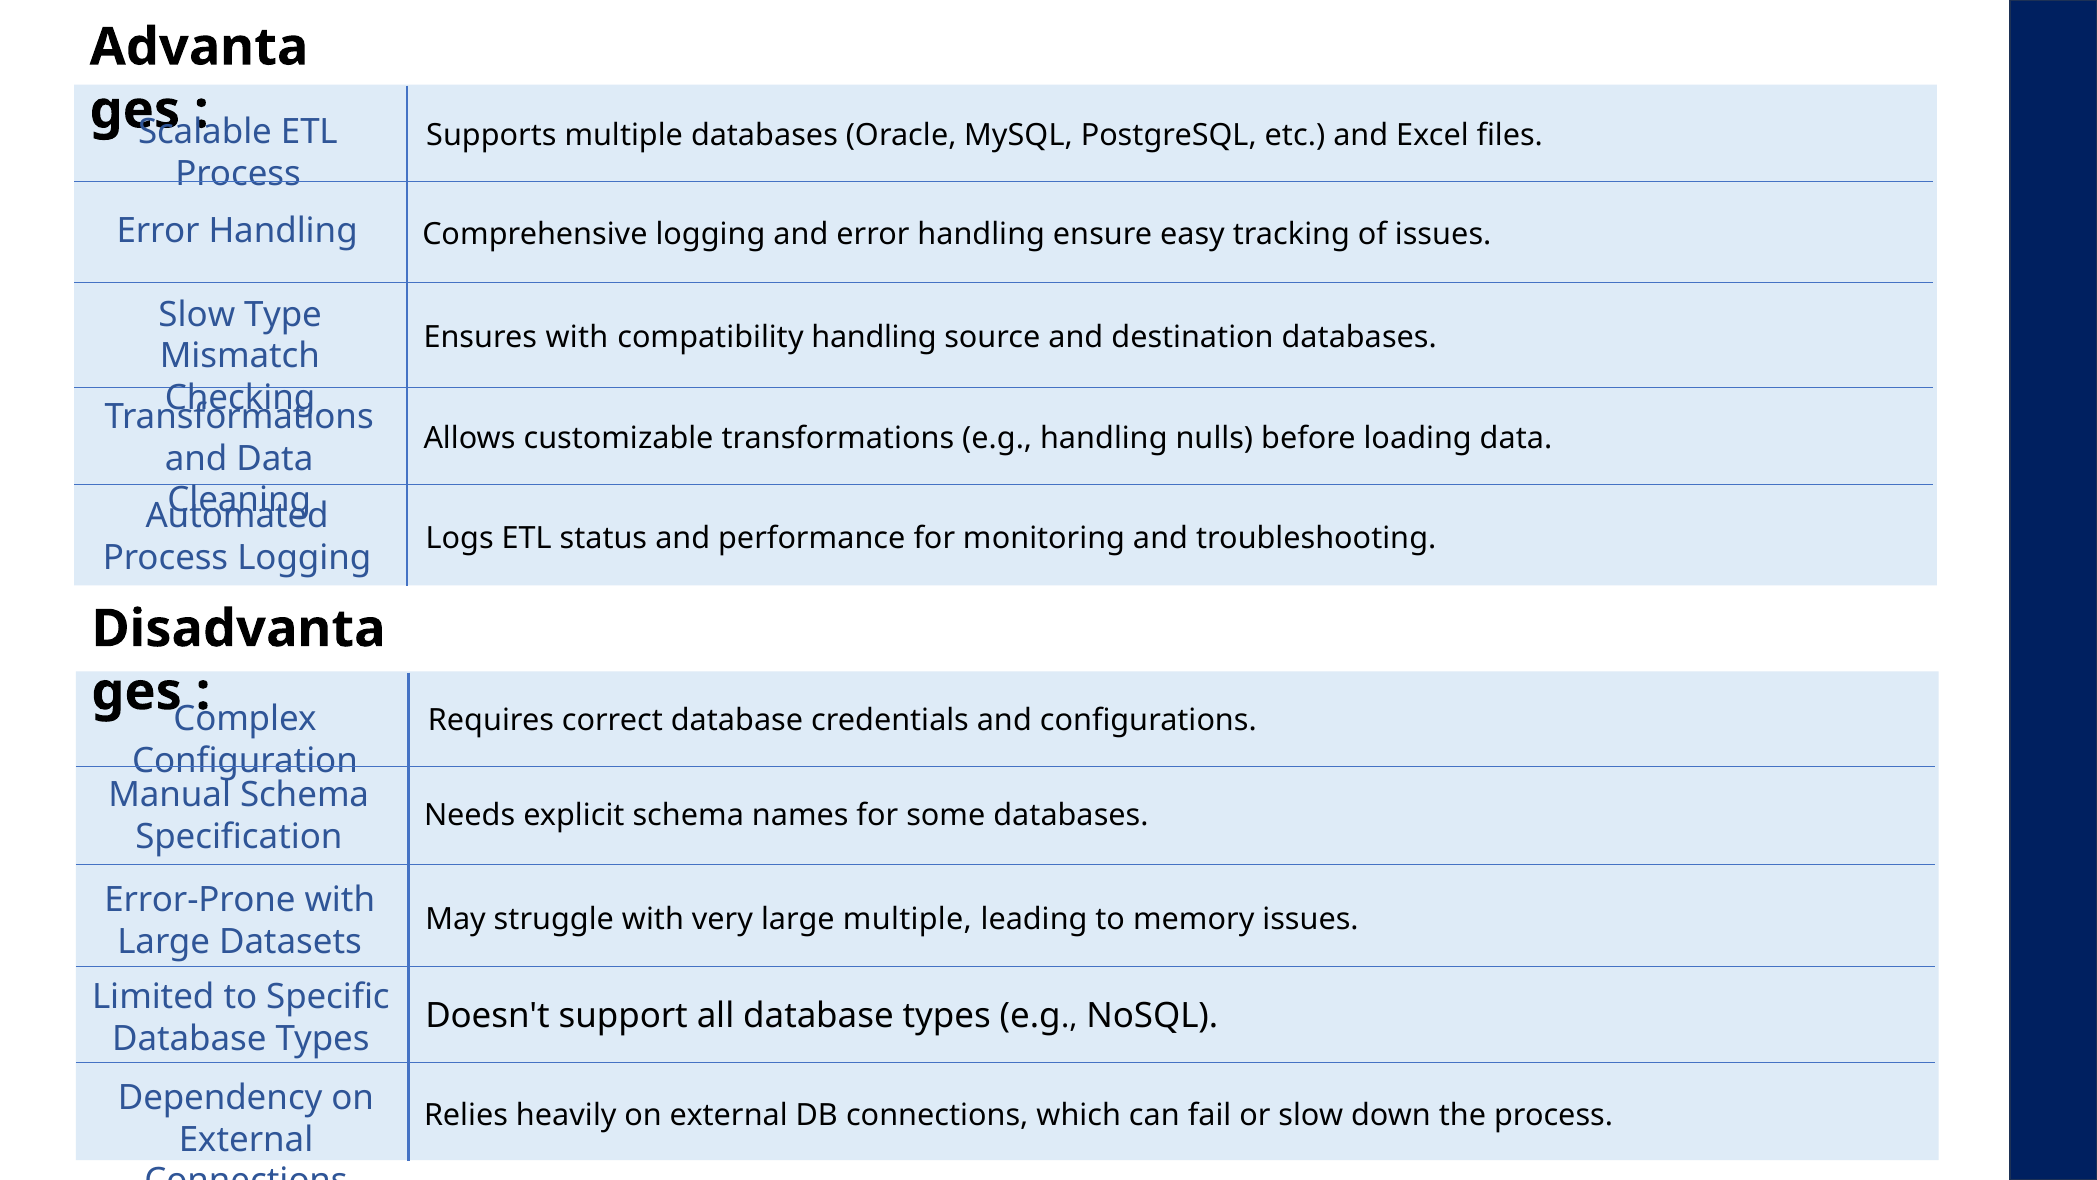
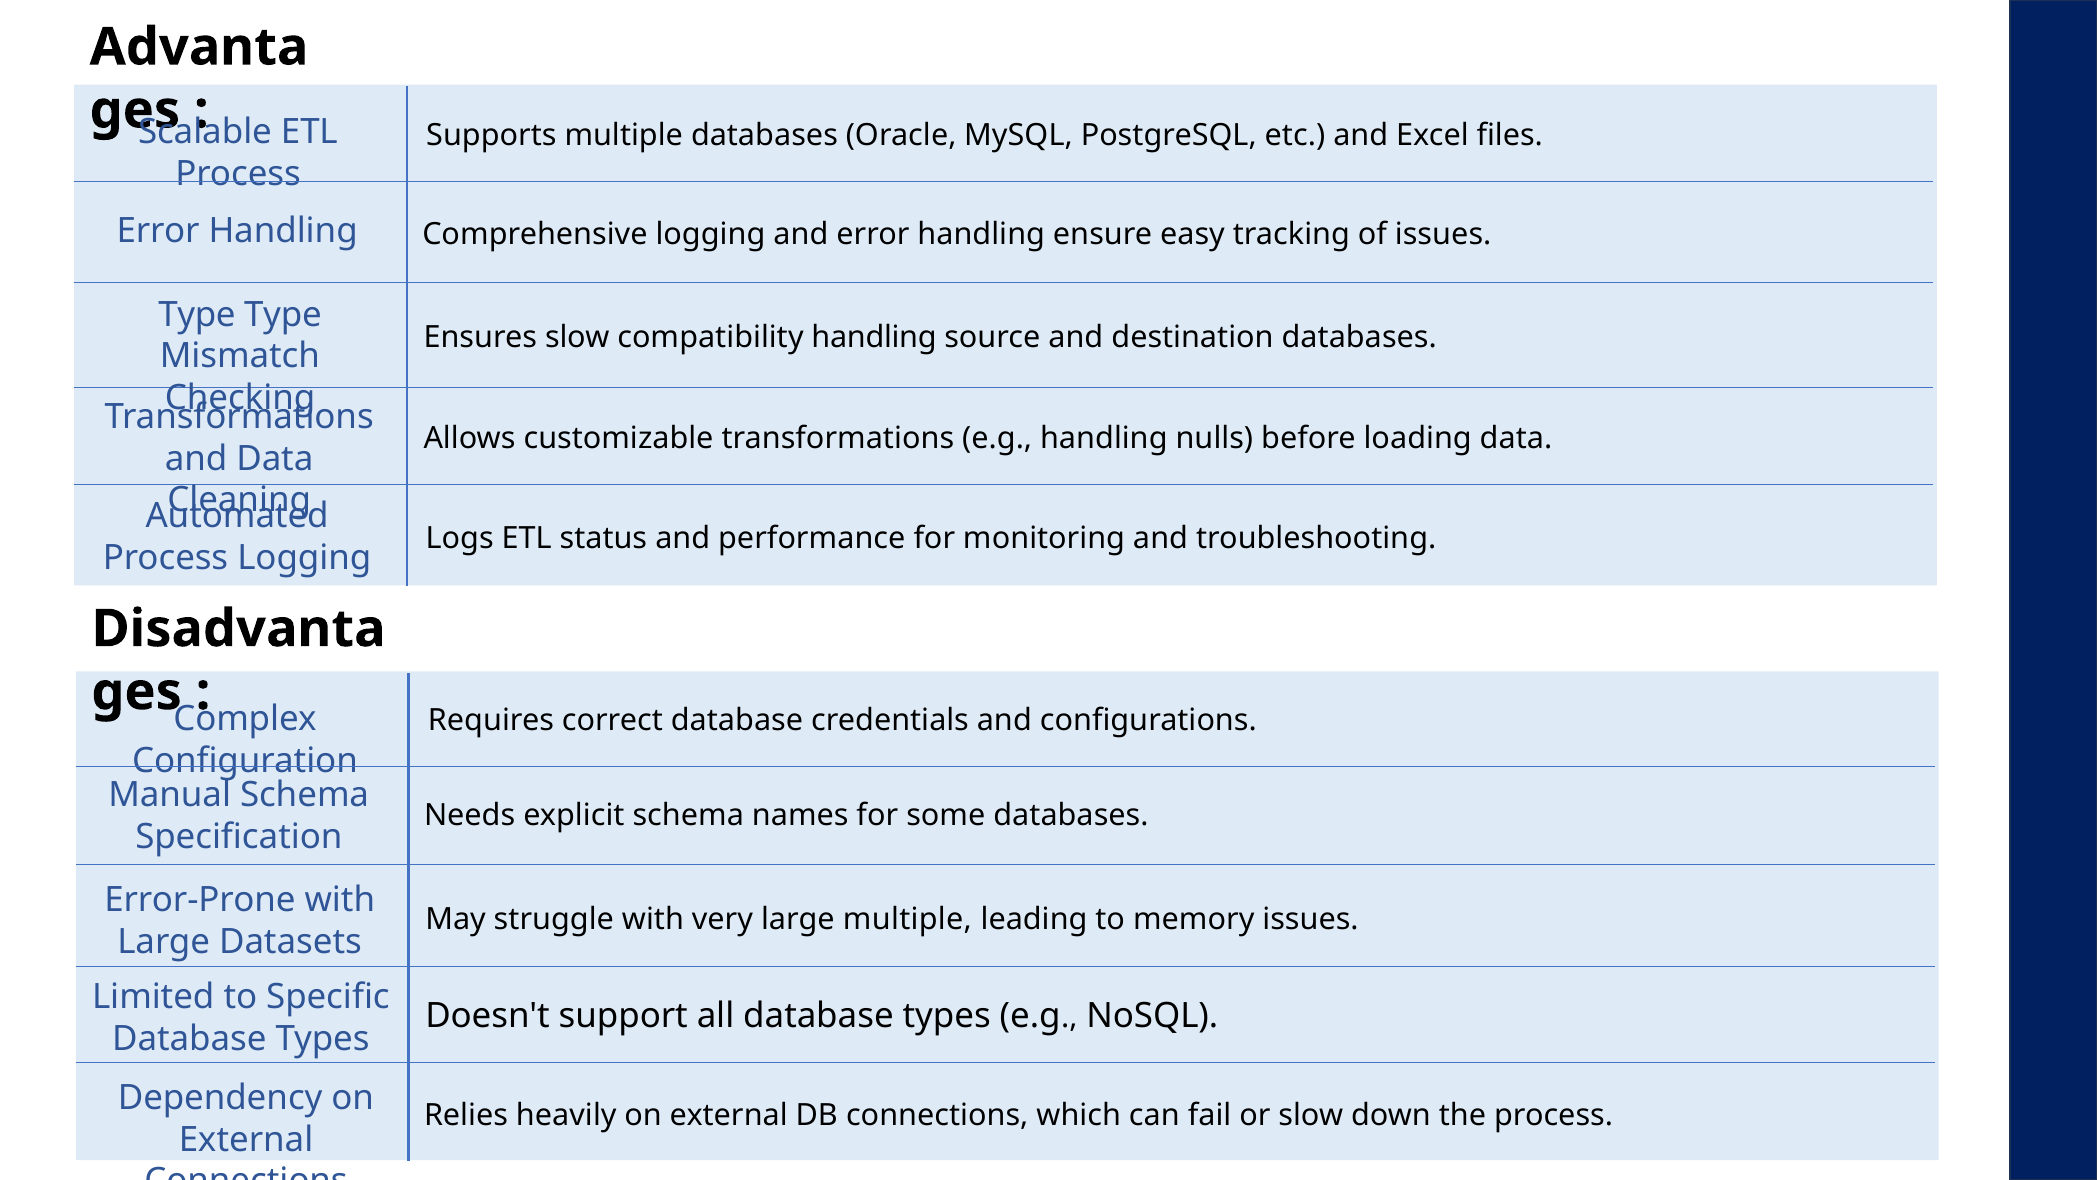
Slow: Slow -> Type (197, 314)
Ensures with: with -> slow (577, 337)
